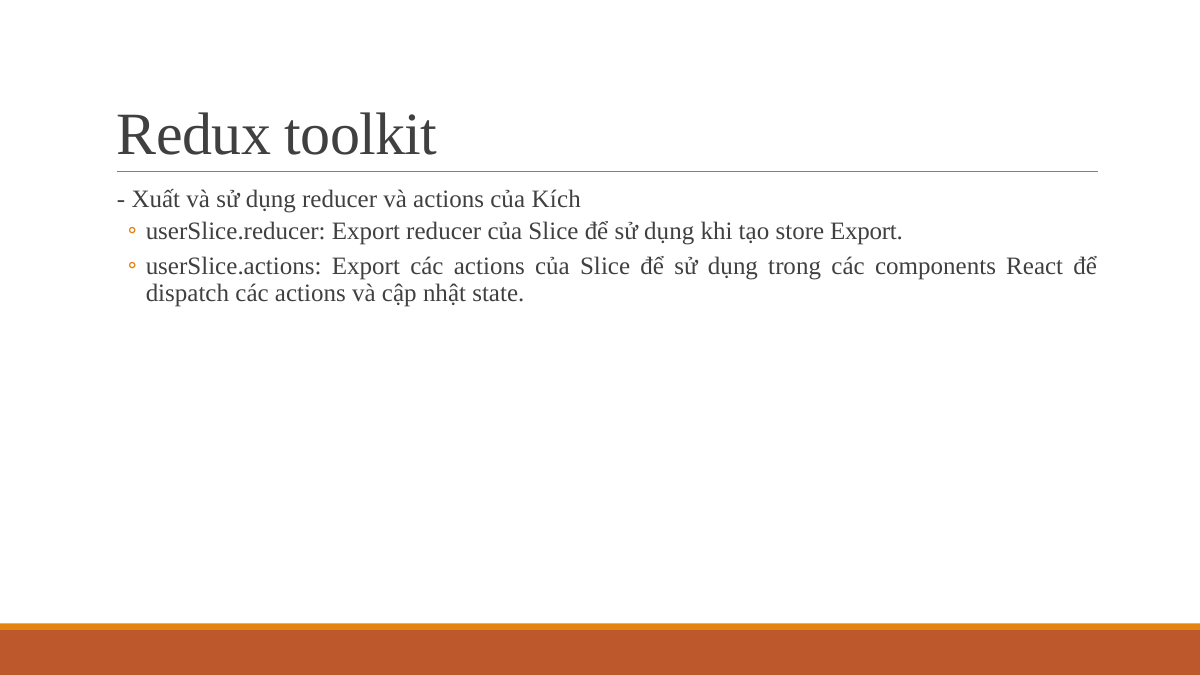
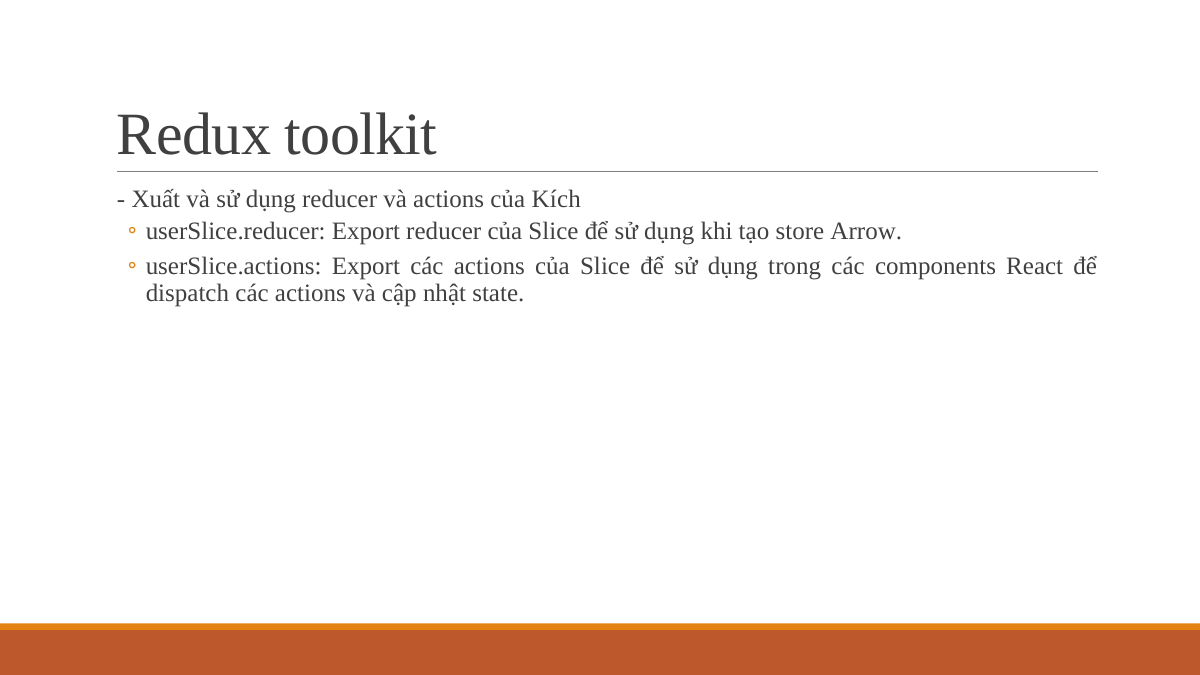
store Export: Export -> Arrow (866, 232)
